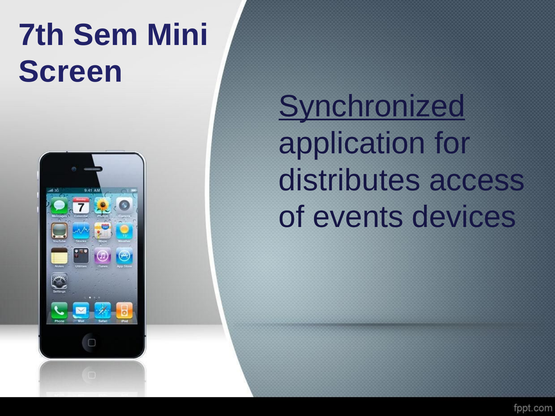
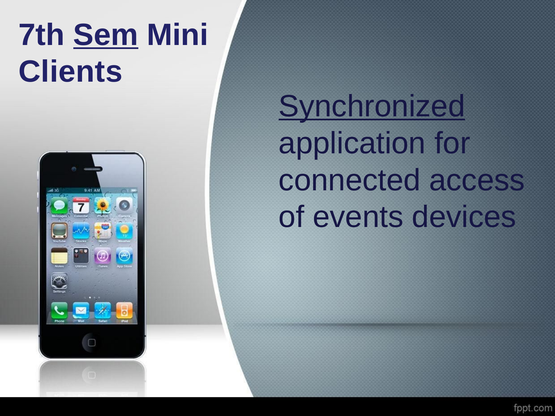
Sem underline: none -> present (106, 35)
Screen: Screen -> Clients (71, 72)
distributes: distributes -> connected (350, 180)
